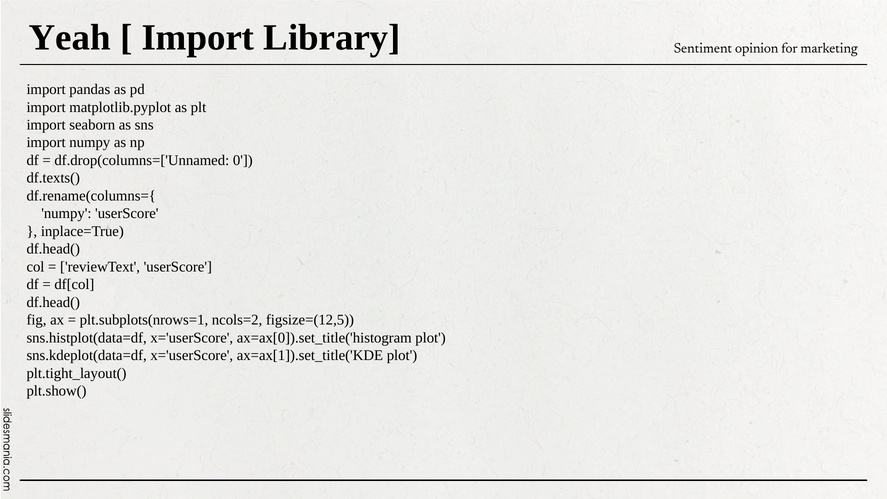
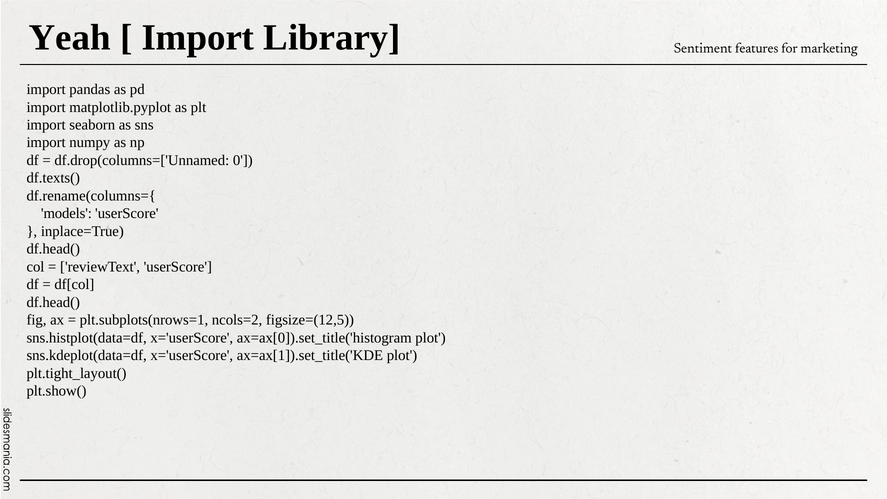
opinion: opinion -> features (757, 48)
numpy: numpy -> models (66, 214)
